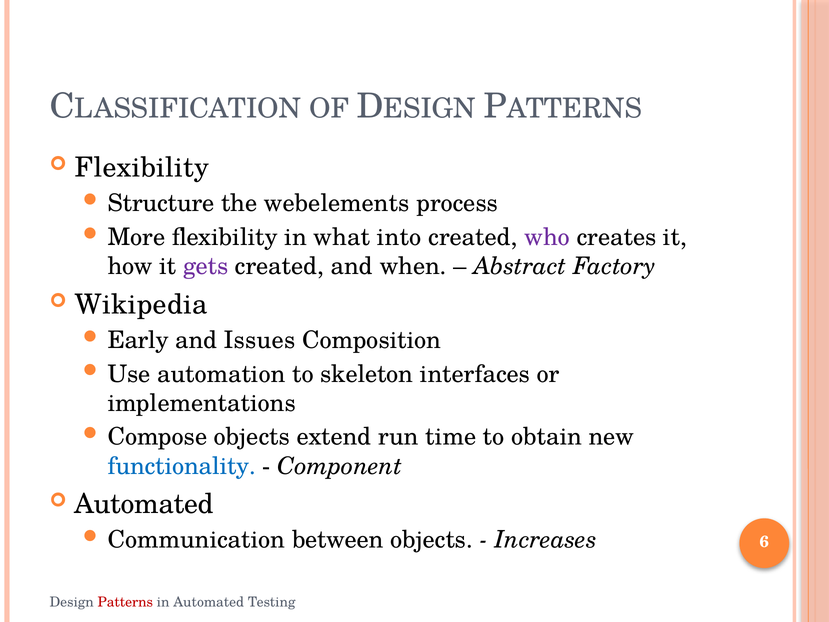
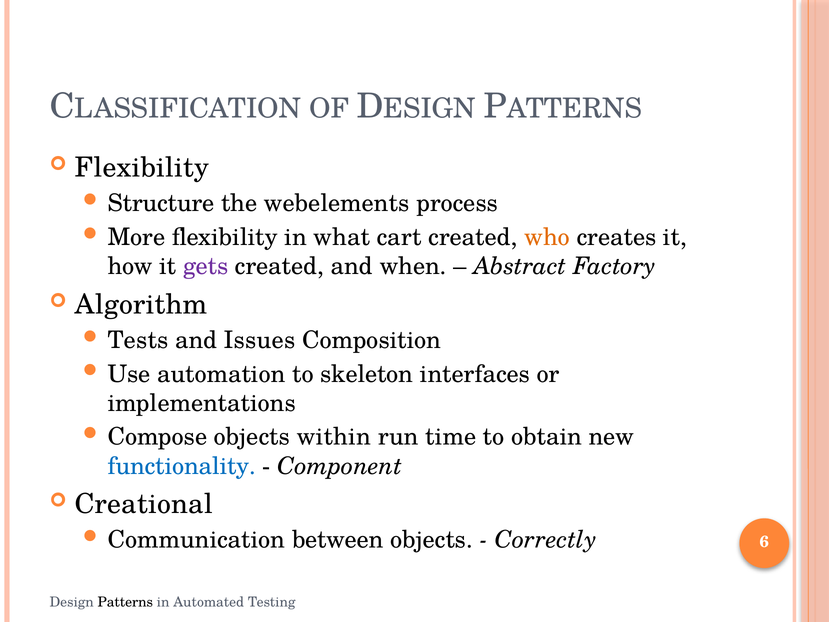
into: into -> cart (399, 237)
who colour: purple -> orange (547, 237)
Wikipedia: Wikipedia -> Algorithm (141, 304)
Early: Early -> Tests (138, 340)
extend: extend -> within (334, 437)
Automated: Automated -> Creational (144, 504)
Increases: Increases -> Correctly (546, 540)
Patterns colour: red -> black (125, 602)
